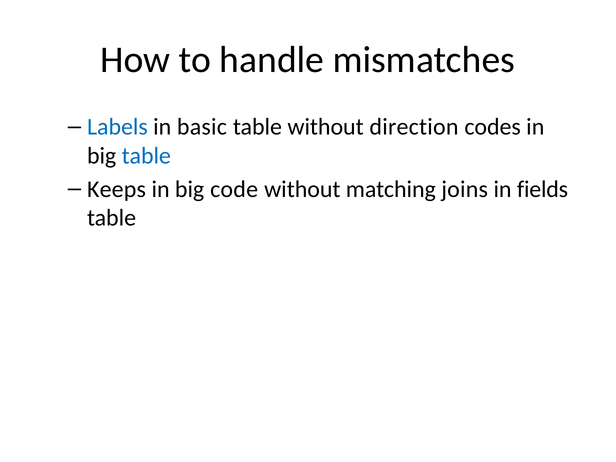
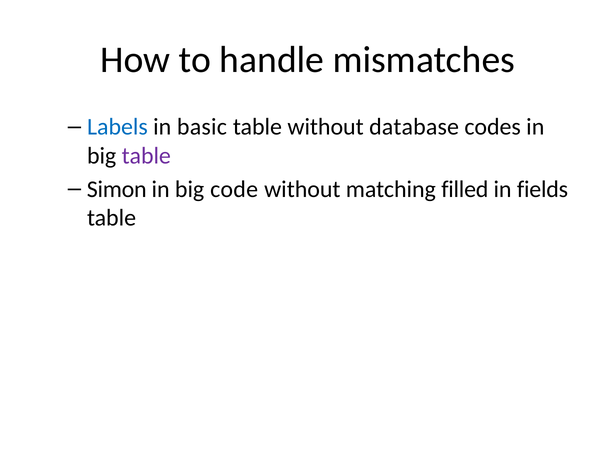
direction: direction -> database (414, 127)
table colour: blue -> purple (146, 156)
Keeps: Keeps -> Simon (117, 189)
joins: joins -> filled (465, 189)
